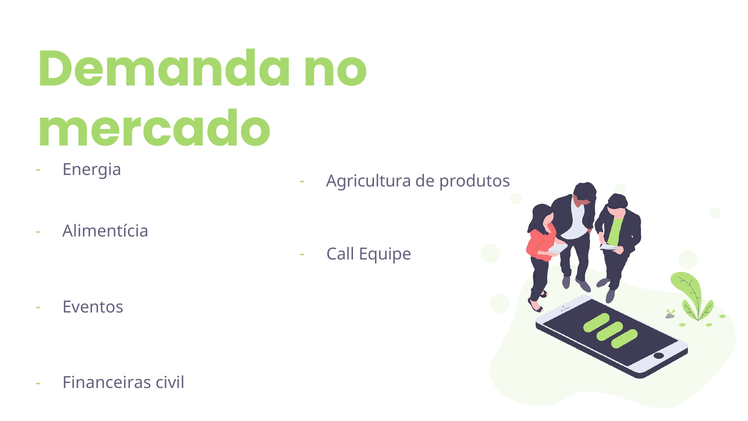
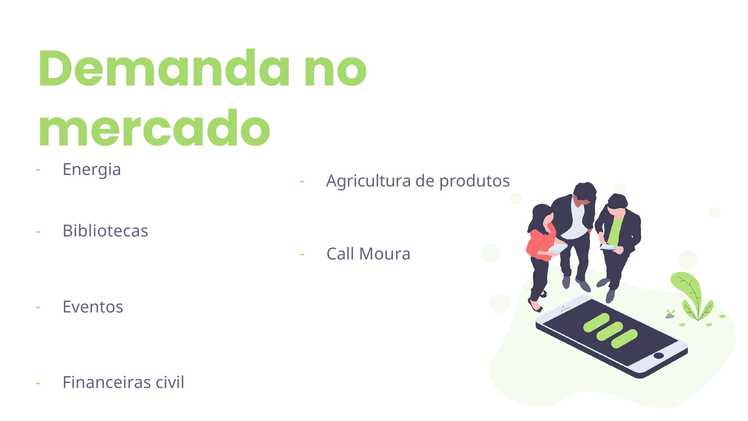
Alimentícia: Alimentícia -> Bibliotecas (105, 231)
Equipe: Equipe -> Moura (385, 254)
